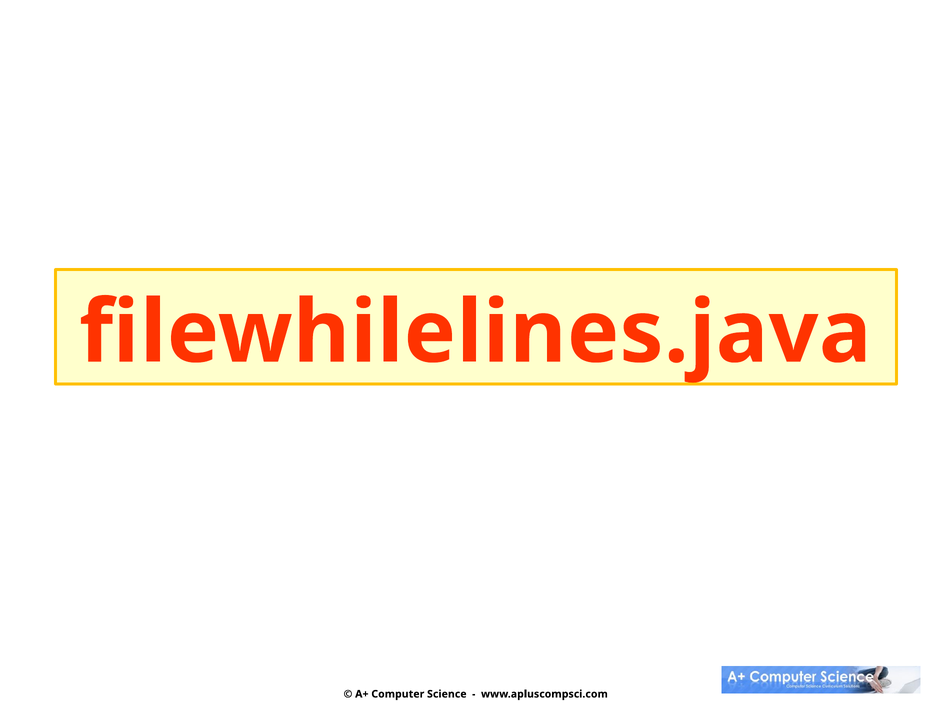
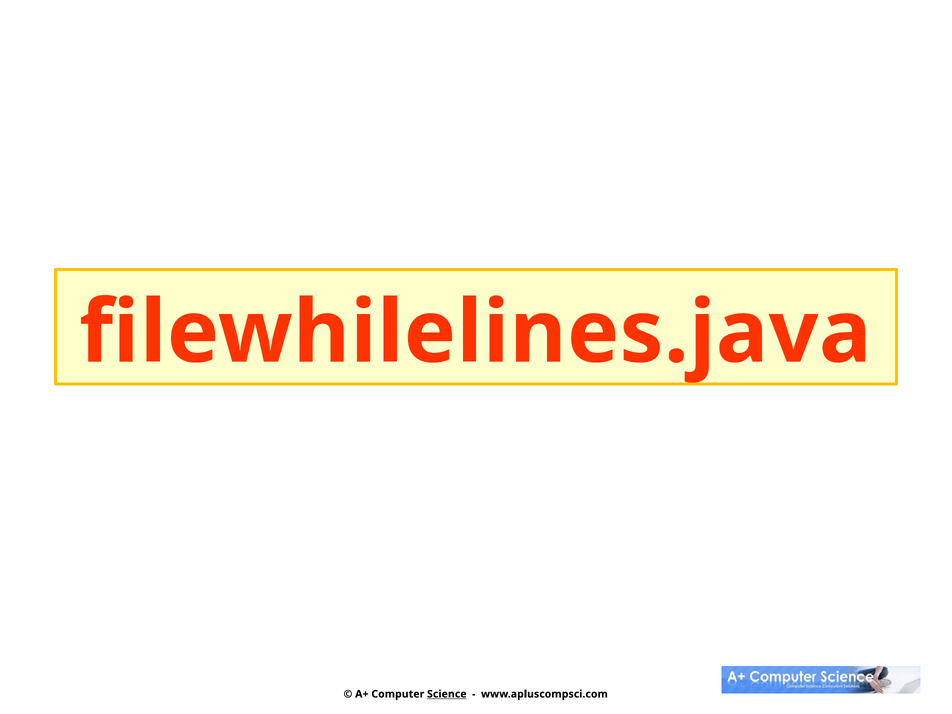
Science underline: none -> present (447, 694)
